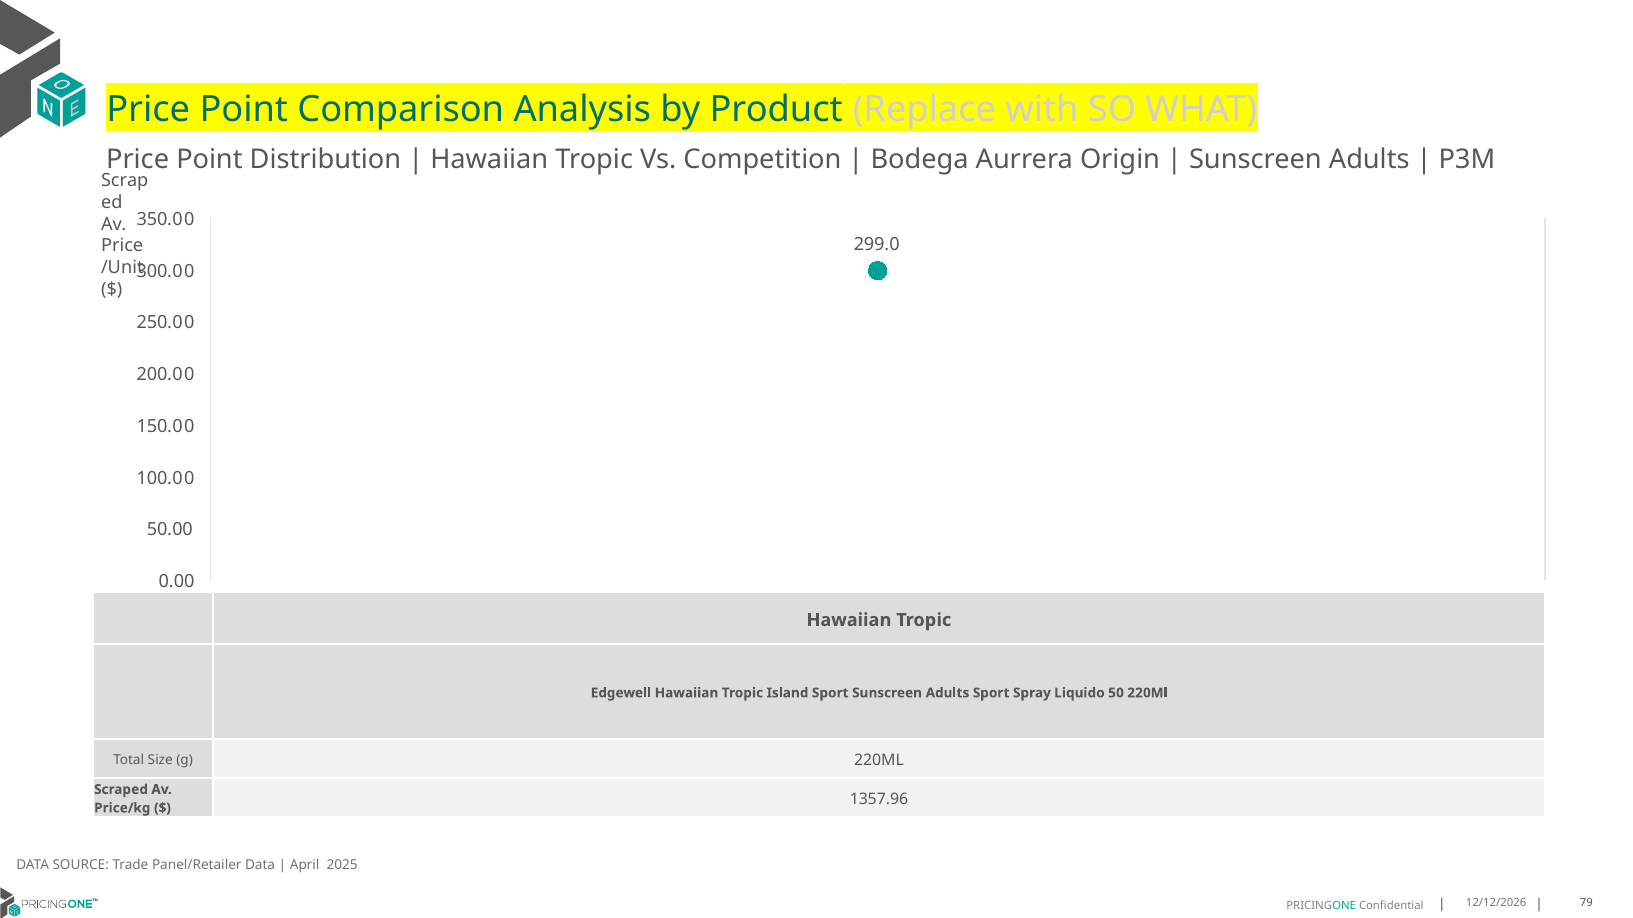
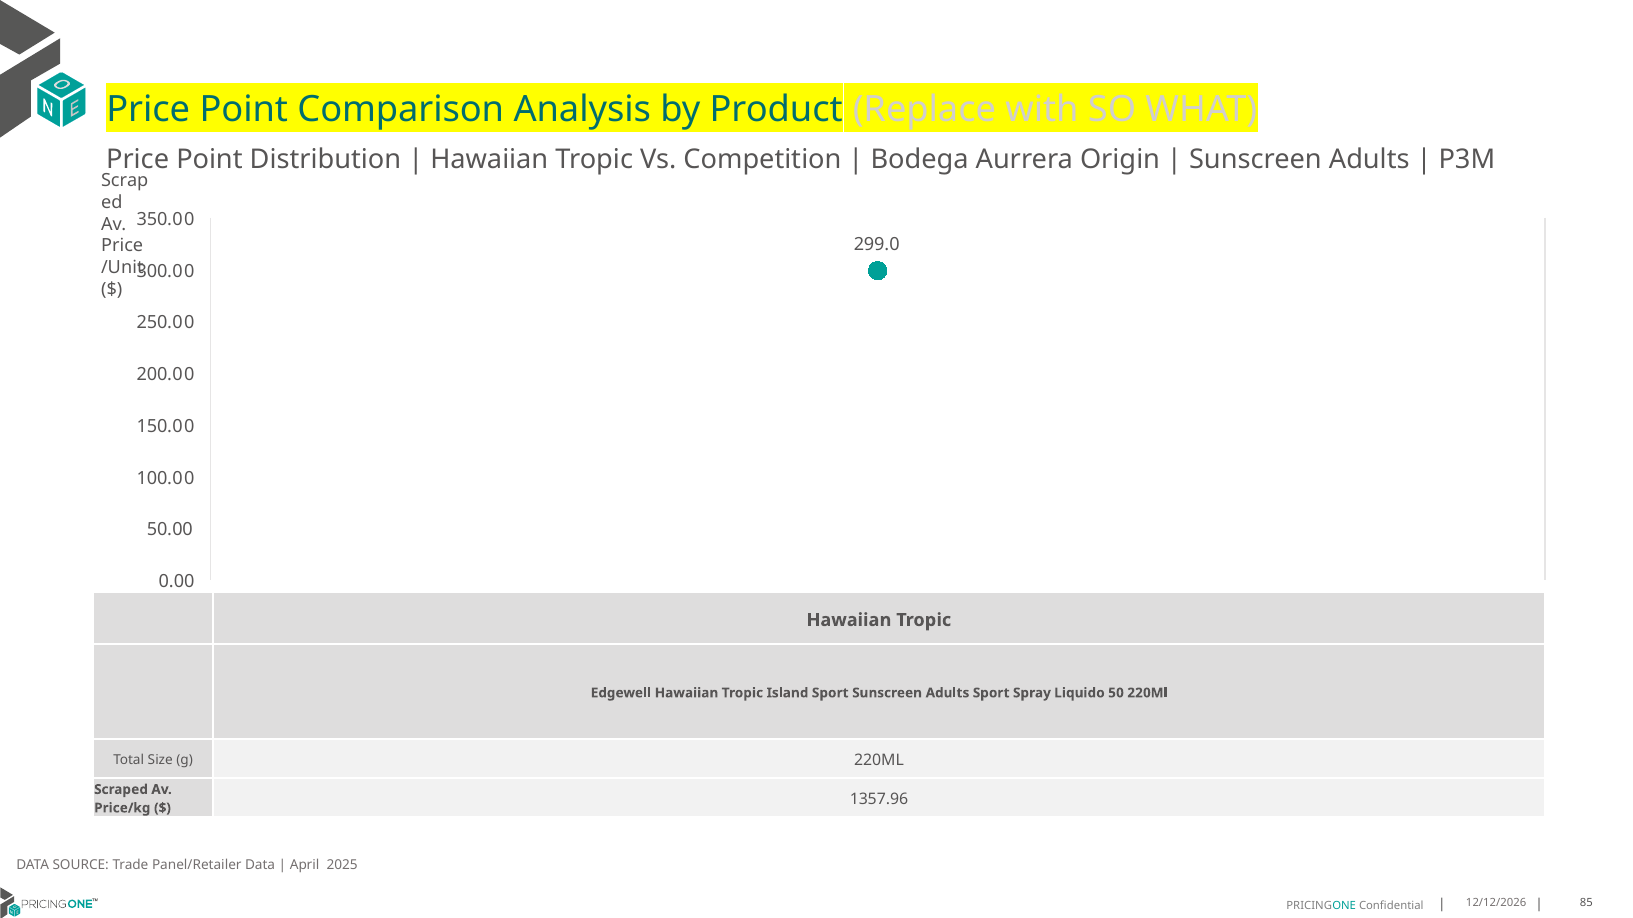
79: 79 -> 85 (1586, 903)
